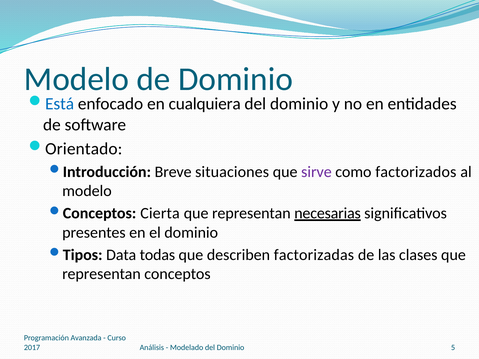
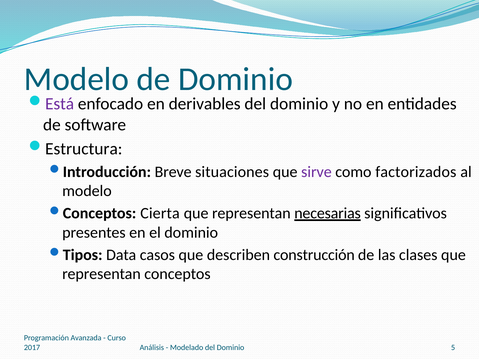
Está colour: blue -> purple (60, 104)
cualquiera: cualquiera -> derivables (205, 104)
Orientado: Orientado -> Estructura (84, 149)
todas: todas -> casos (157, 255)
factorizadas: factorizadas -> construcción (314, 255)
